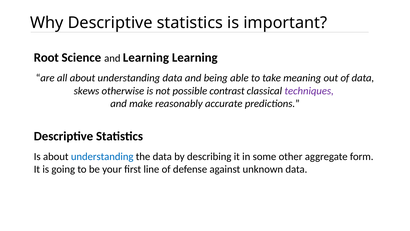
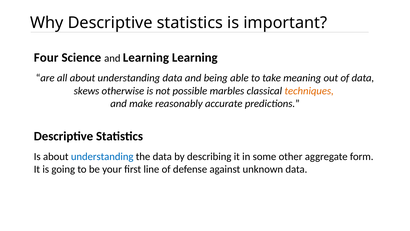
Root: Root -> Four (46, 58)
contrast: contrast -> marbles (227, 91)
techniques colour: purple -> orange (309, 91)
